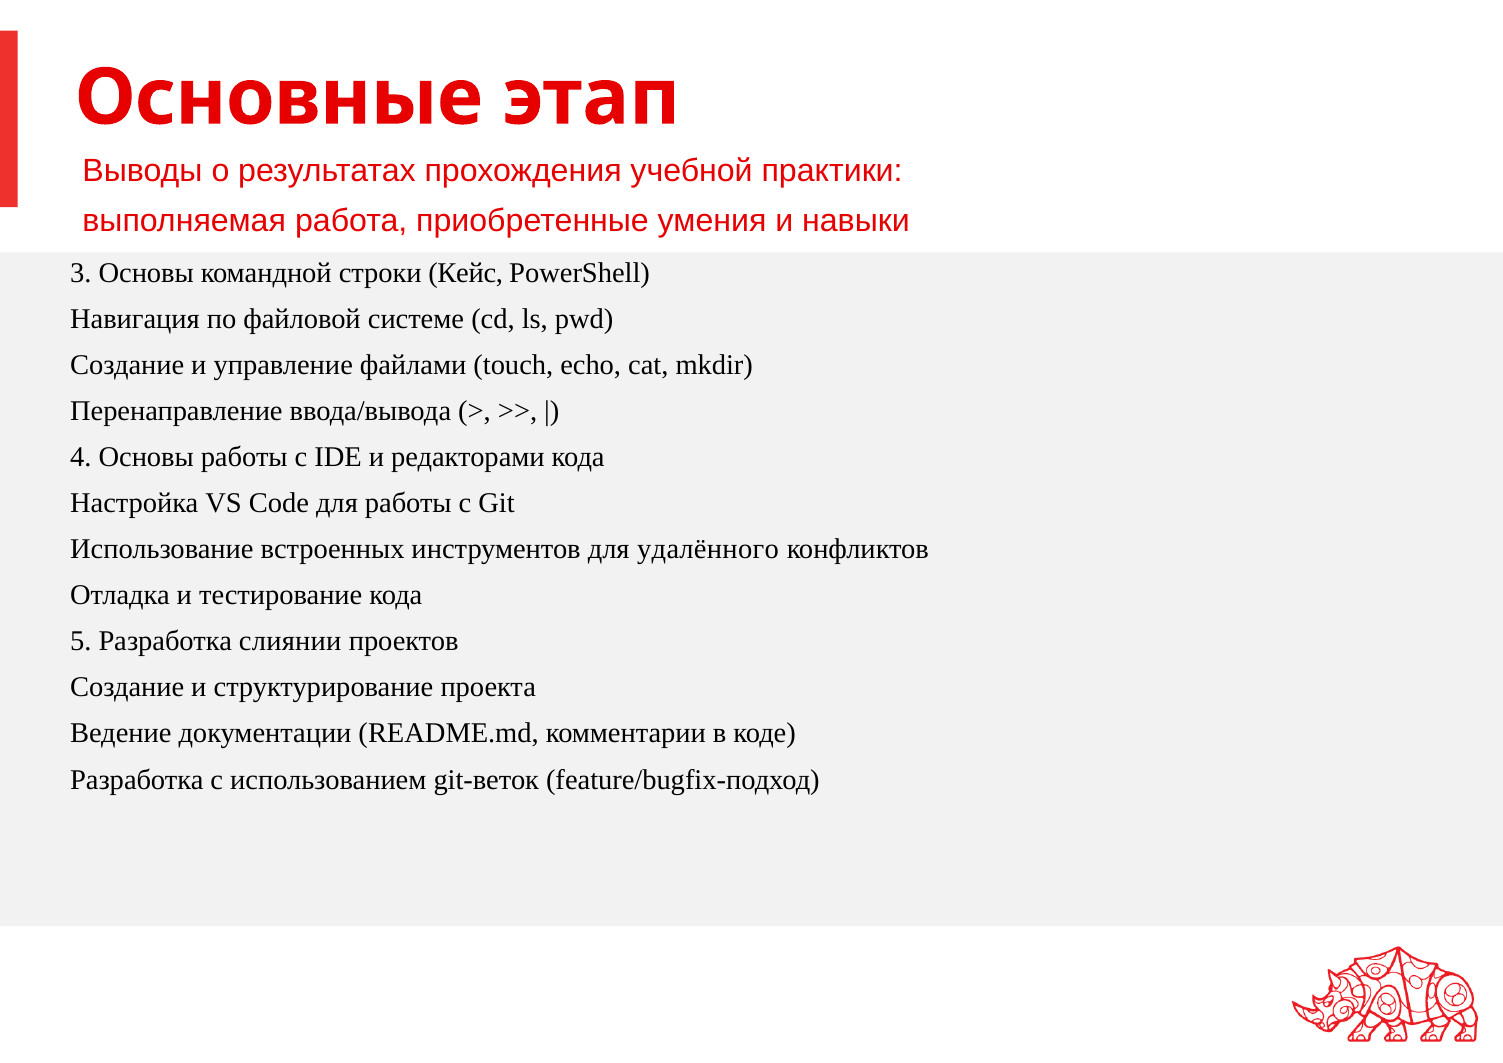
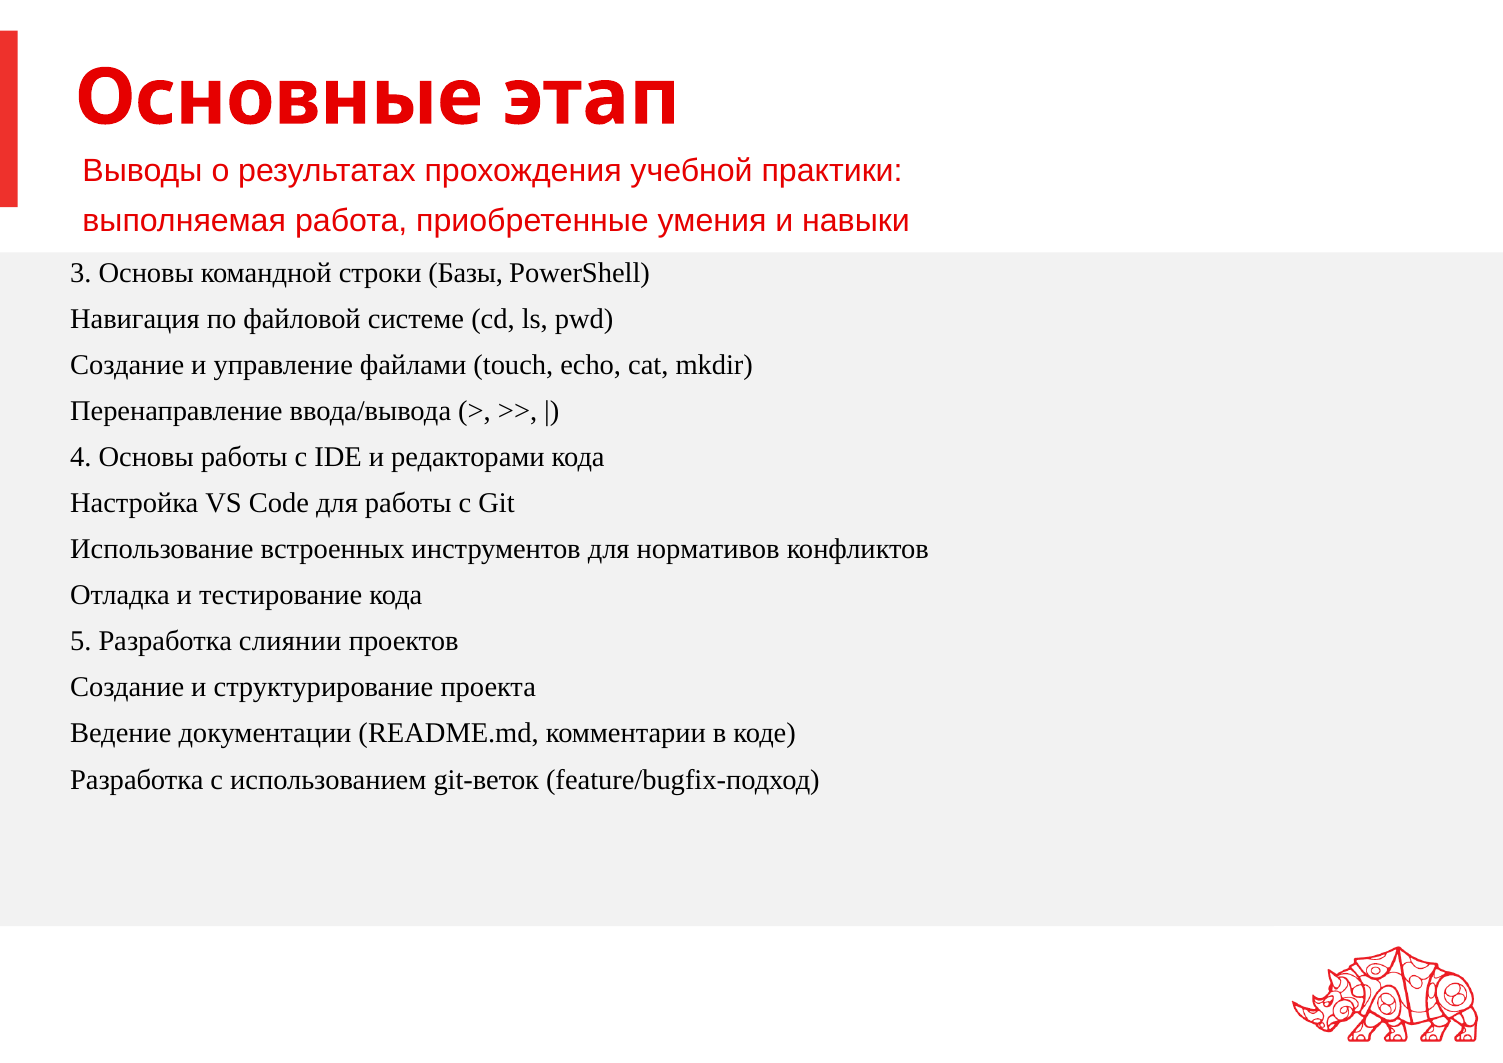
Кейс: Кейс -> Базы (466, 273)
удалённого: удалённого -> нормативов (708, 549)
